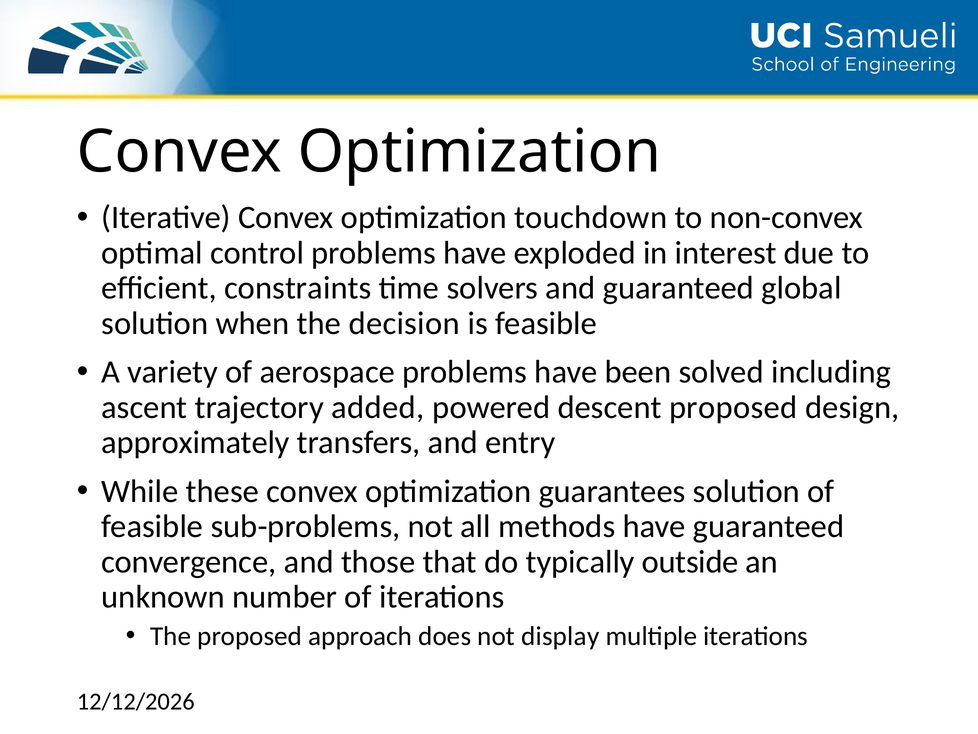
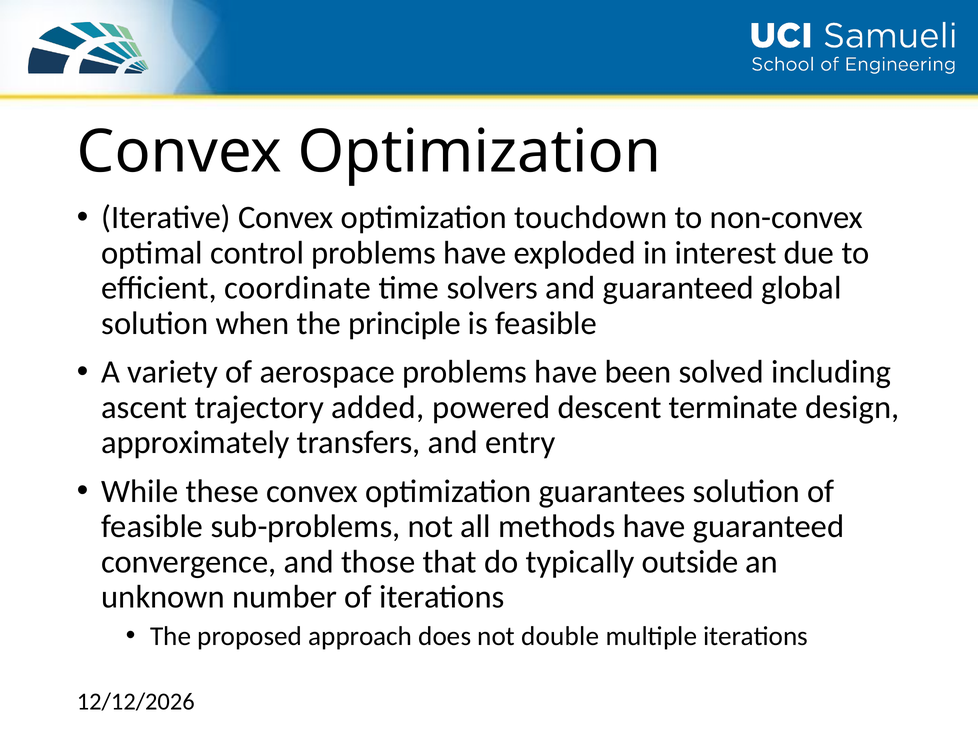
constraints: constraints -> coordinate (298, 288)
decision: decision -> principle (405, 323)
descent proposed: proposed -> terminate (733, 407)
display: display -> double (560, 636)
